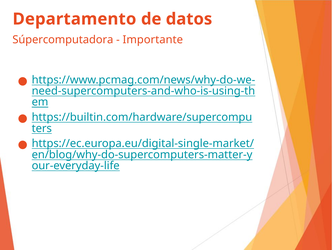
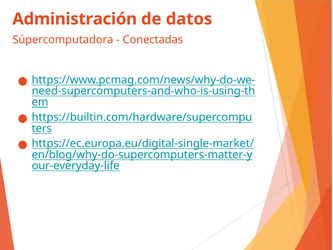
Departamento: Departamento -> Administración (75, 19)
Importante: Importante -> Conectadas (153, 40)
